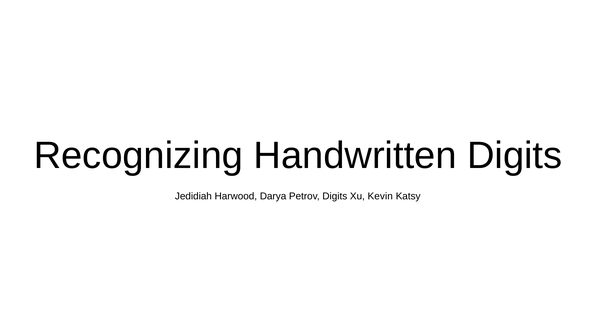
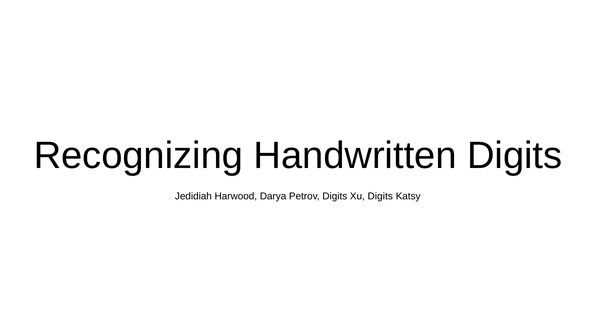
Xu Kevin: Kevin -> Digits (380, 196)
